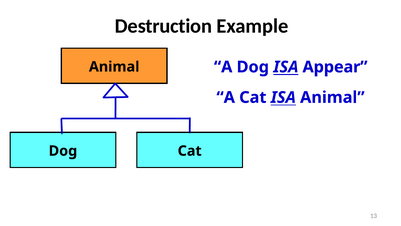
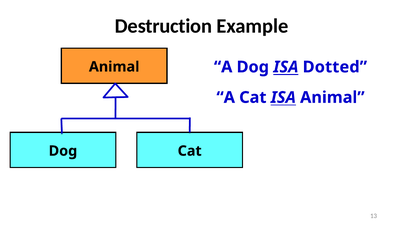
Appear: Appear -> Dotted (335, 67)
